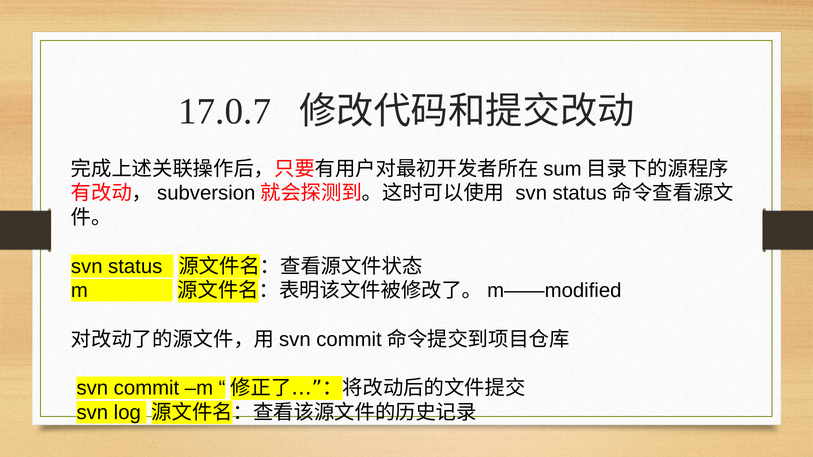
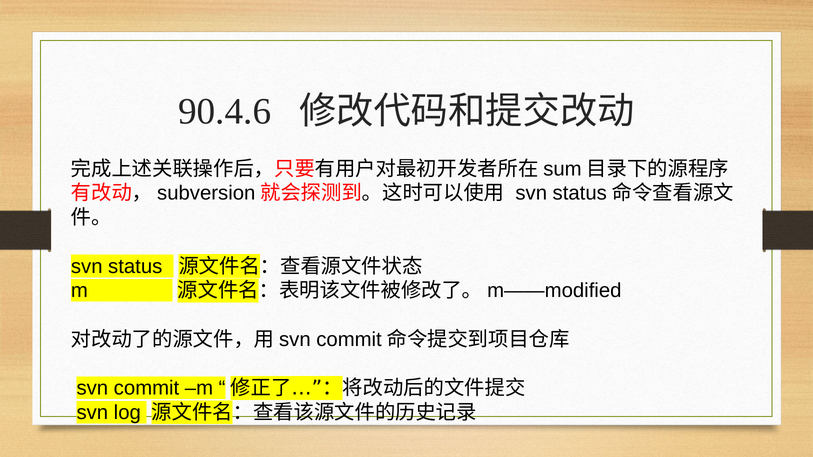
17.0.7: 17.0.7 -> 90.4.6 (225, 112)
